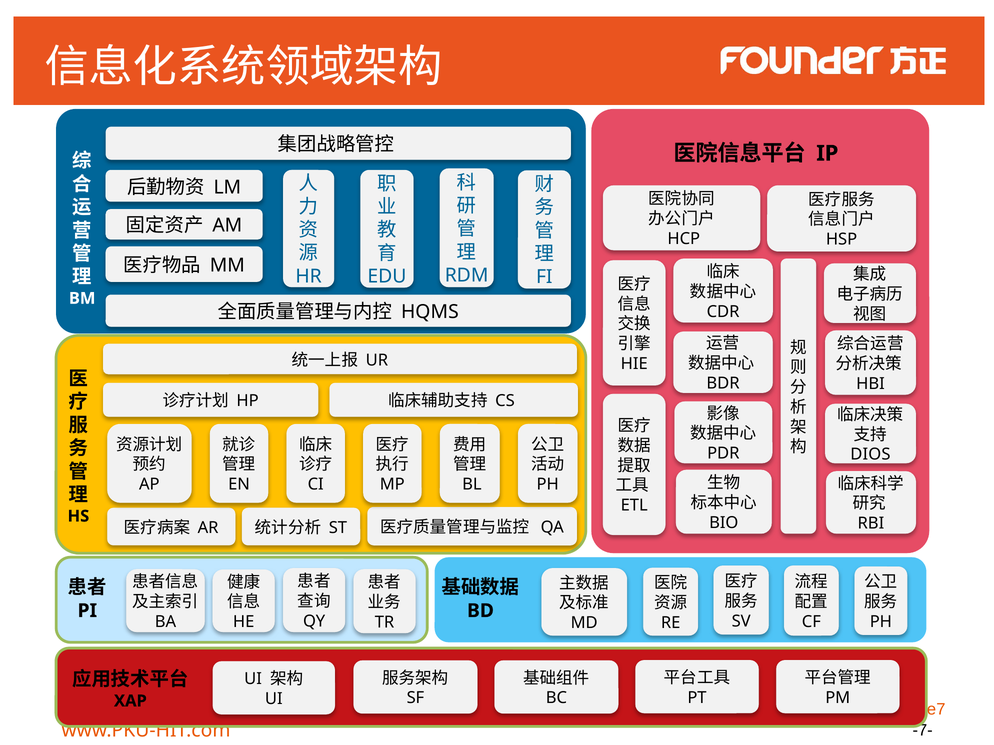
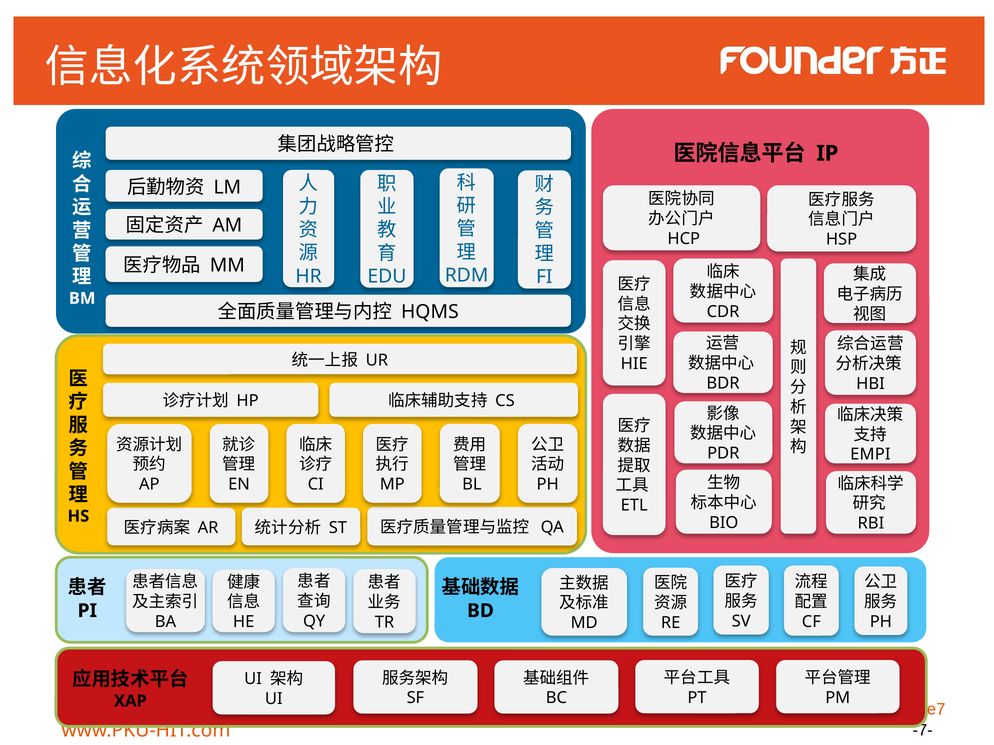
DIOS: DIOS -> EMPI (870, 455)
